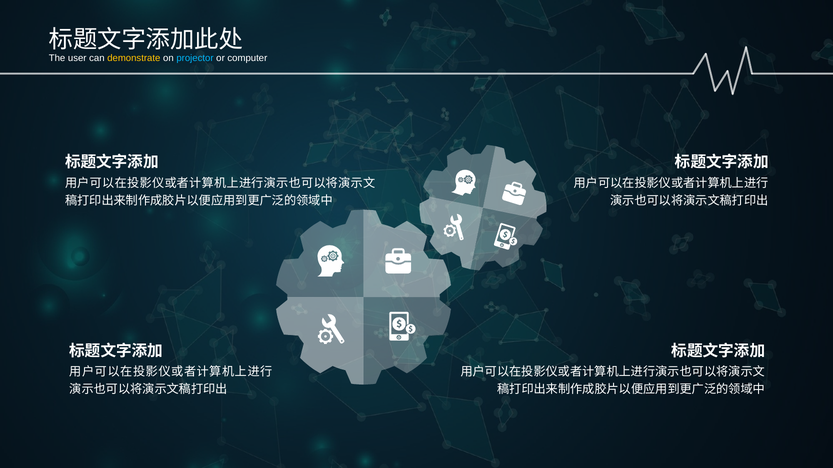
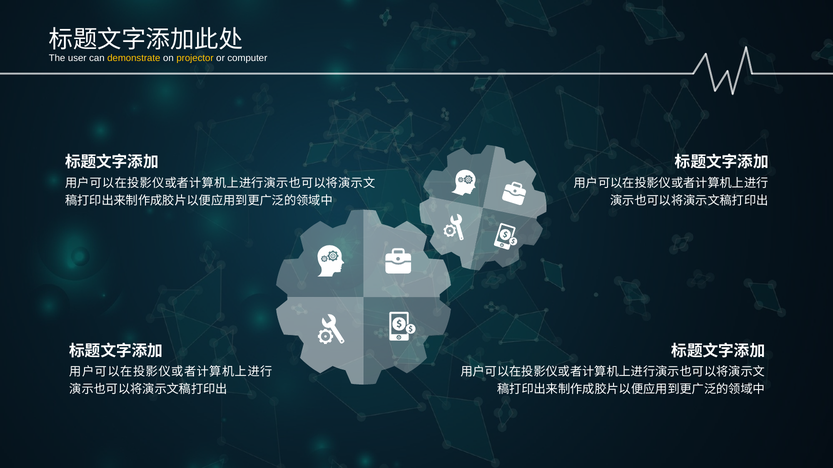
projector colour: light blue -> yellow (195, 58)
